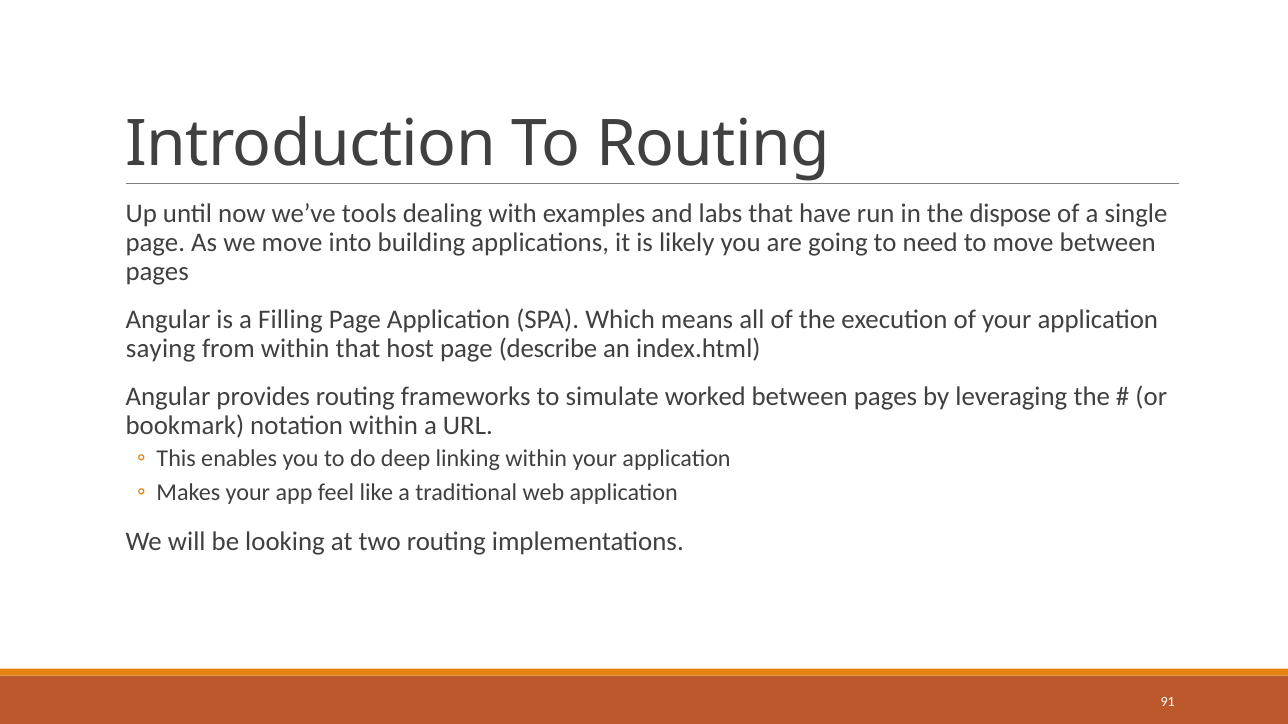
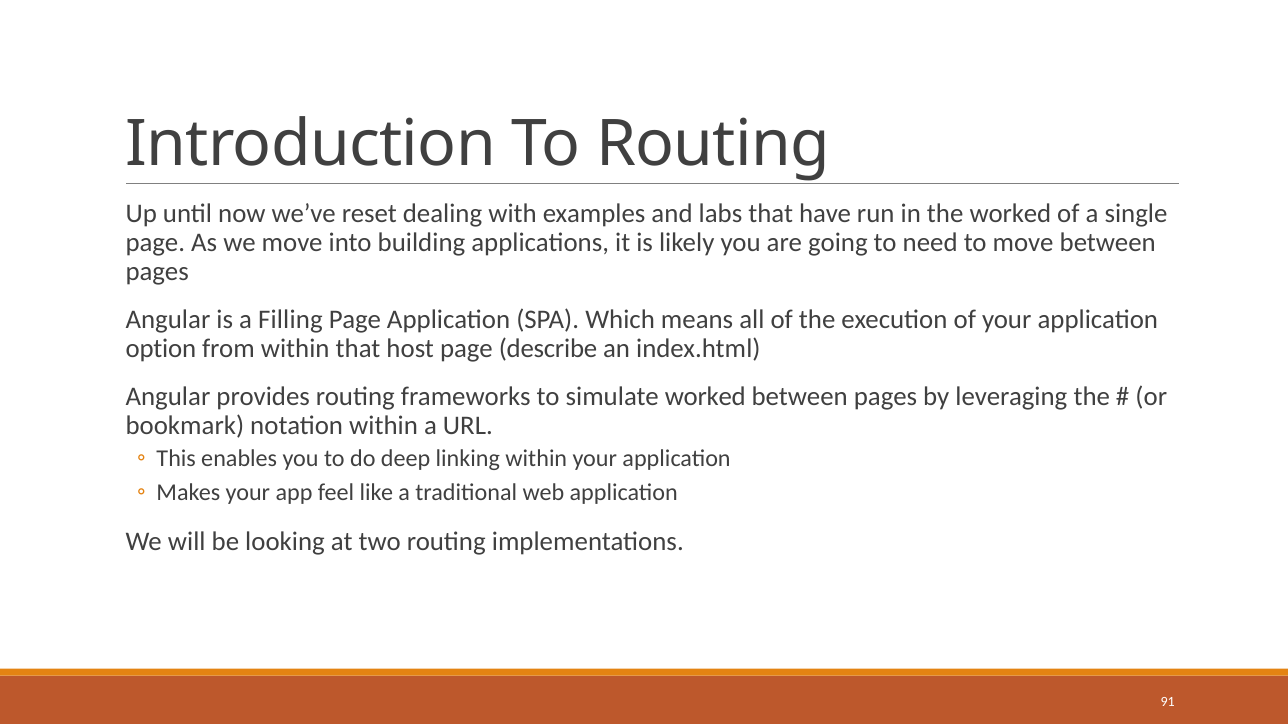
tools: tools -> reset (369, 214)
the dispose: dispose -> worked (1010, 214)
saying: saying -> option (161, 349)
